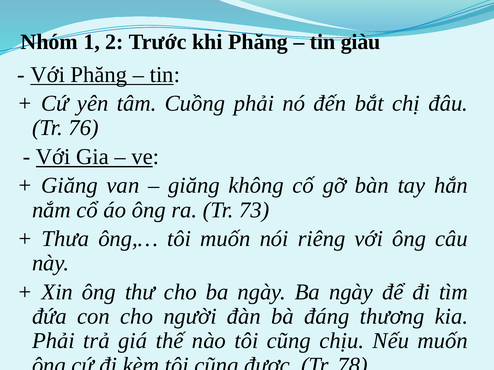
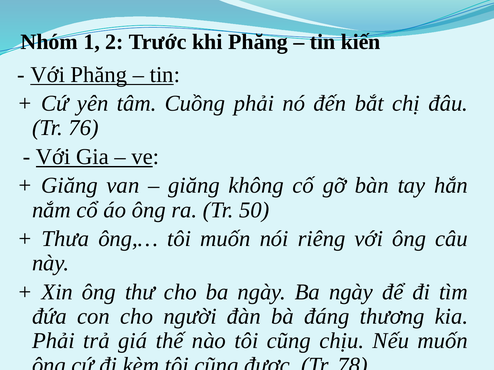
giàu: giàu -> kiến (361, 42)
73: 73 -> 50 (254, 210)
